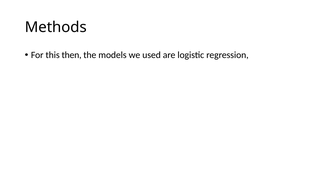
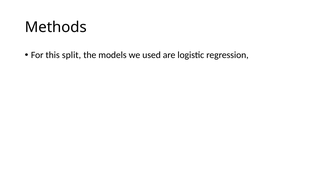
then: then -> split (71, 55)
